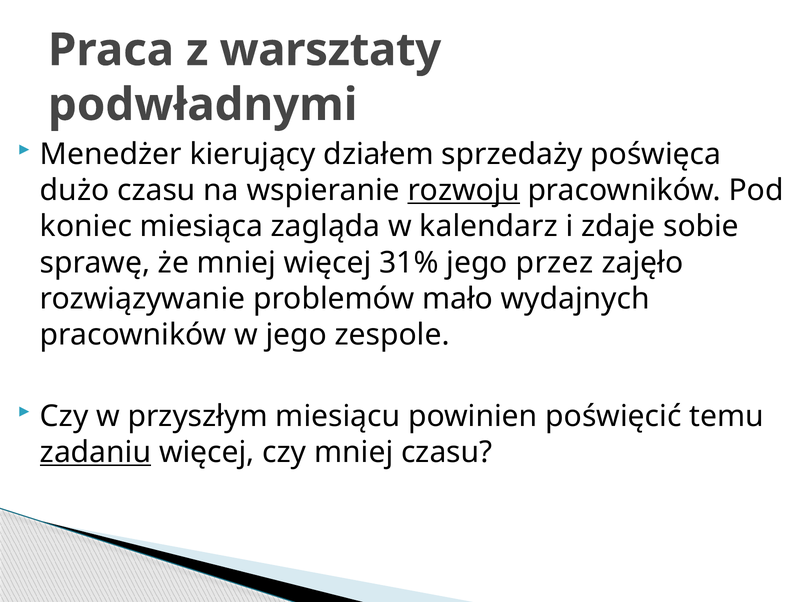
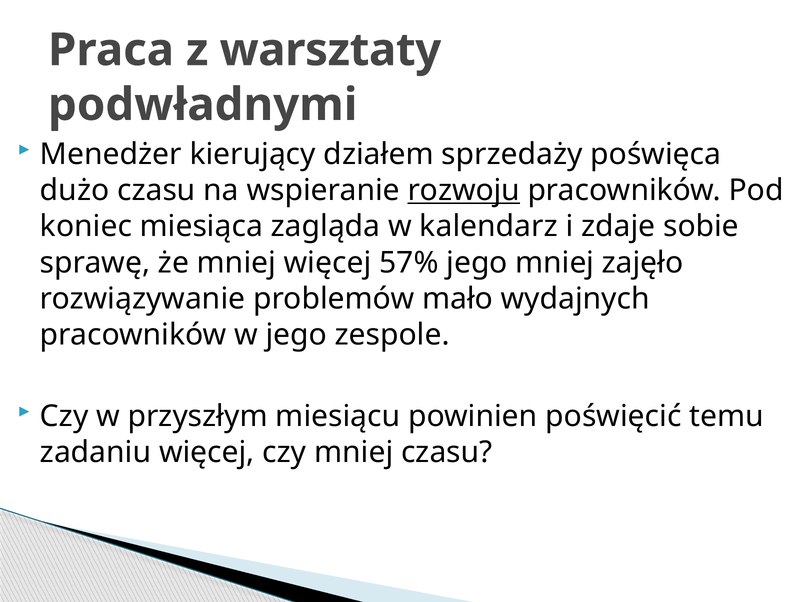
31%: 31% -> 57% (409, 262)
jego przez: przez -> mniej (555, 262)
zadaniu underline: present -> none (96, 452)
